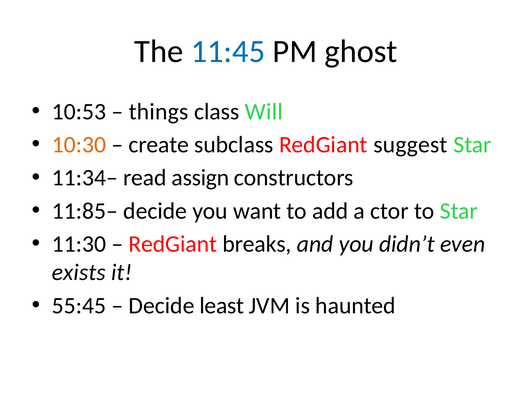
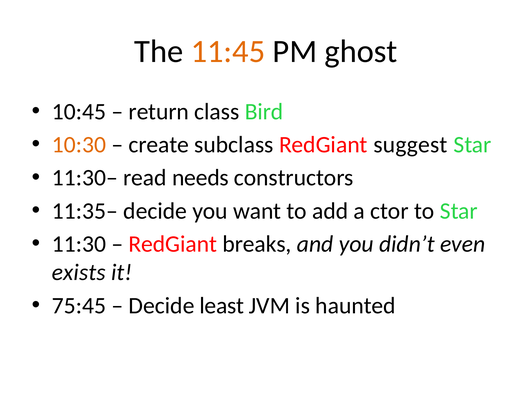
11:45 colour: blue -> orange (228, 51)
10:53: 10:53 -> 10:45 (79, 112)
things: things -> return (159, 112)
Will: Will -> Bird (264, 112)
11:34–: 11:34– -> 11:30– (85, 178)
assign: assign -> needs (200, 178)
11:85–: 11:85– -> 11:35– (85, 211)
55:45: 55:45 -> 75:45 (79, 306)
